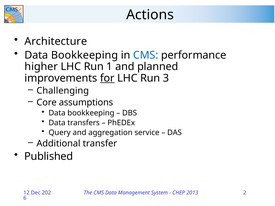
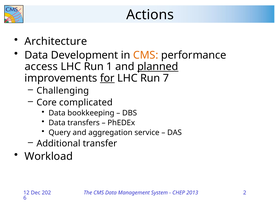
Bookkeeping: Bookkeeping -> Development (85, 55)
CMS colour: blue -> orange (146, 55)
higher: higher -> access (41, 67)
planned underline: none -> present (158, 67)
3: 3 -> 7 (166, 78)
assumptions: assumptions -> complicated (86, 103)
Published: Published -> Workload (49, 156)
